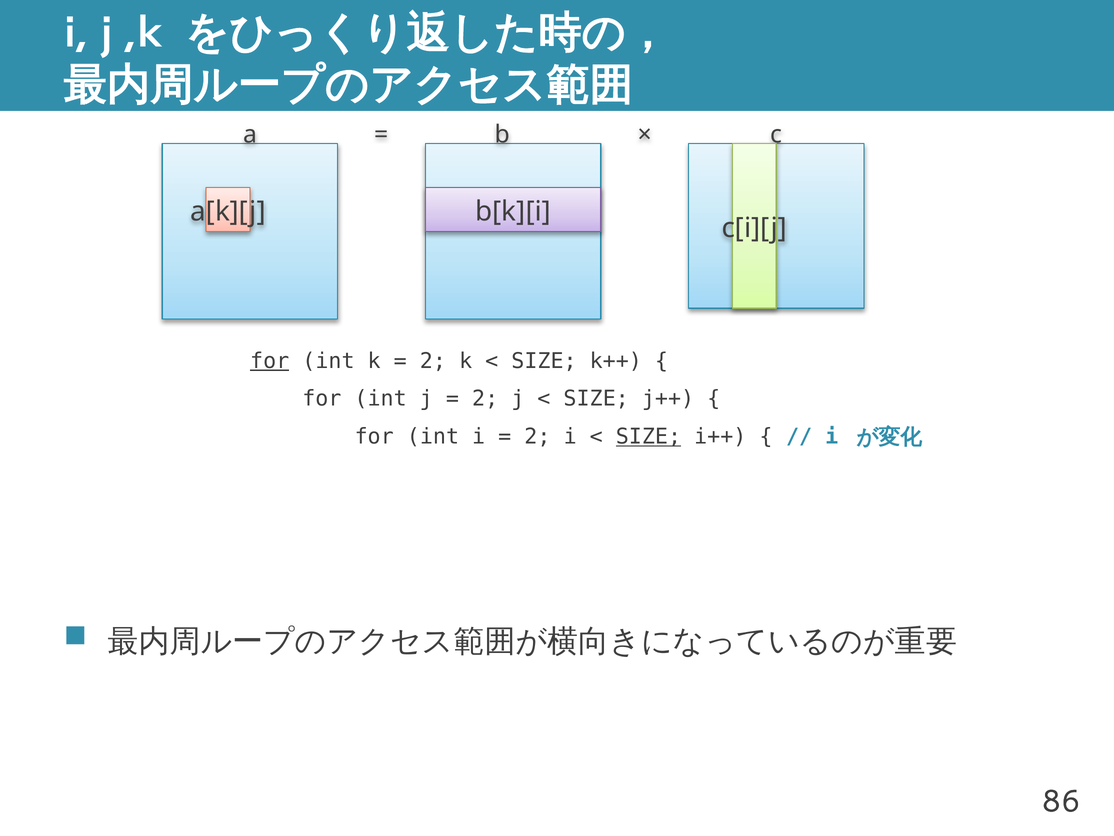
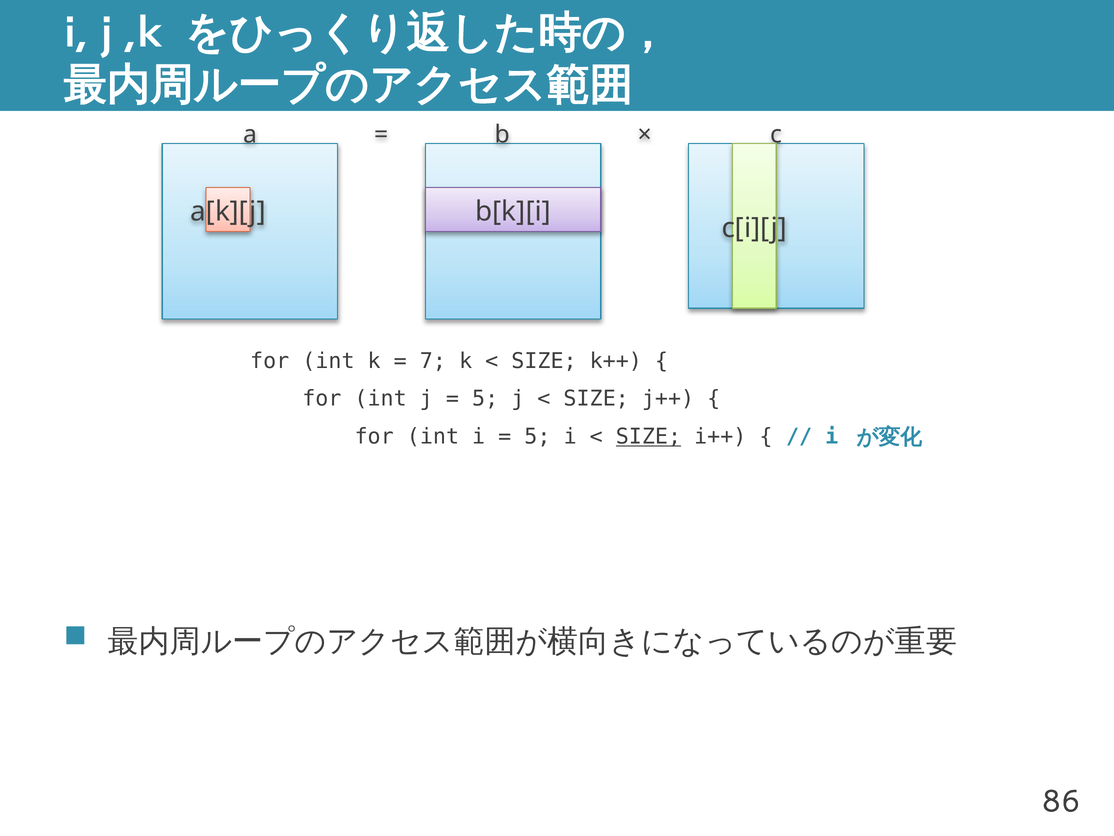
for underline: present -> none (270, 361)
2: 2 -> 7 (433, 361)
2: 2 -> 5 (485, 399)
2: 2 -> 5 (537, 436)
